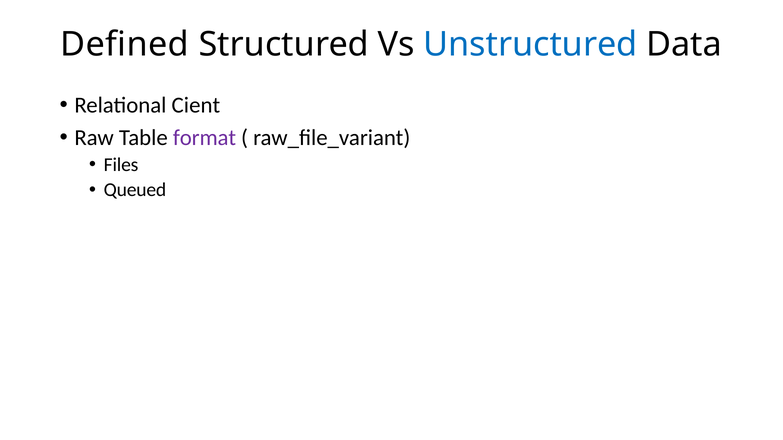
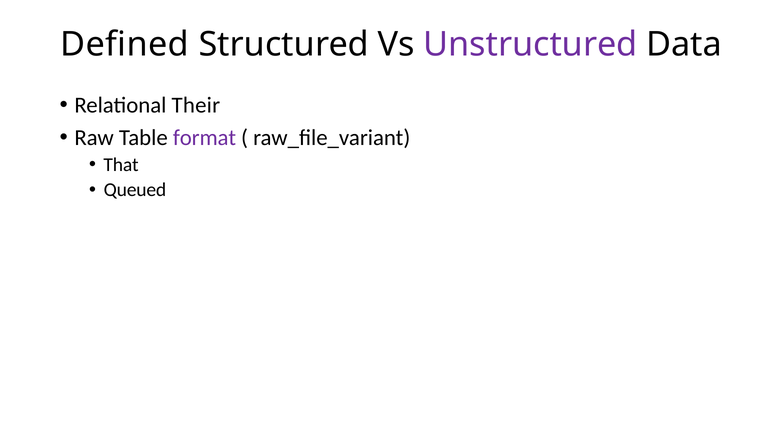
Unstructured colour: blue -> purple (530, 45)
Cient: Cient -> Their (196, 105)
Files: Files -> That (121, 165)
